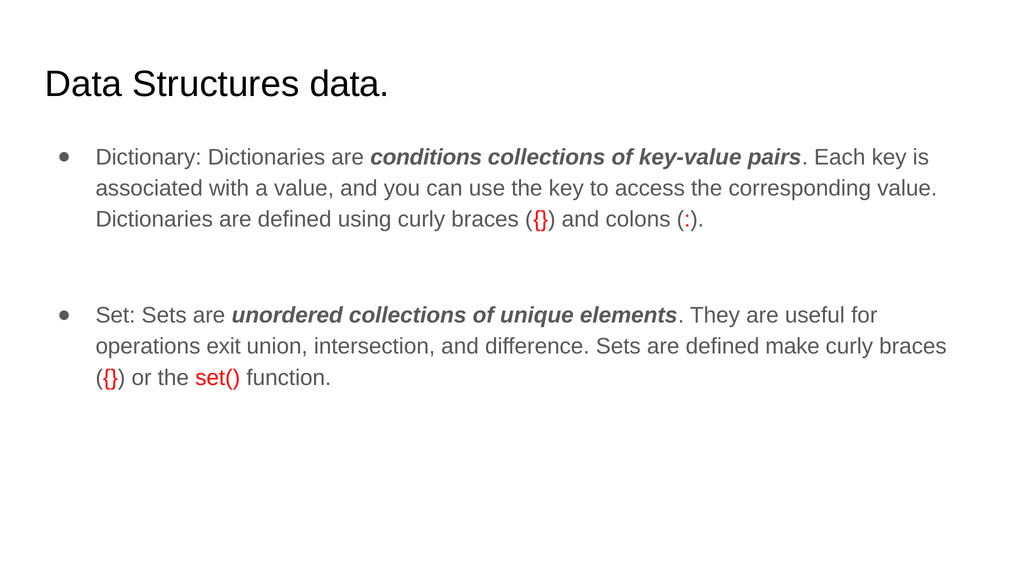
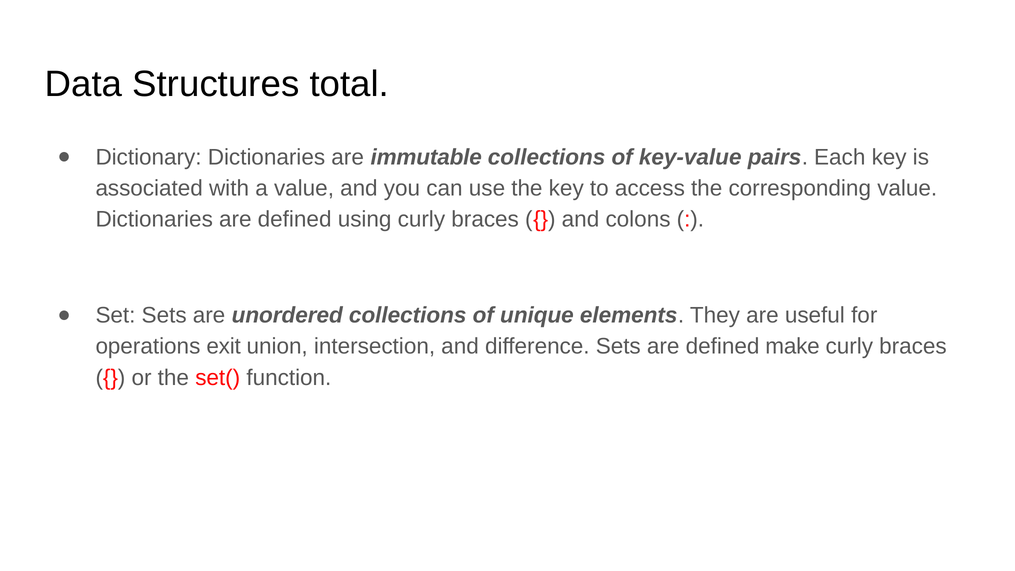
Structures data: data -> total (349, 84)
conditions: conditions -> immutable (426, 157)
